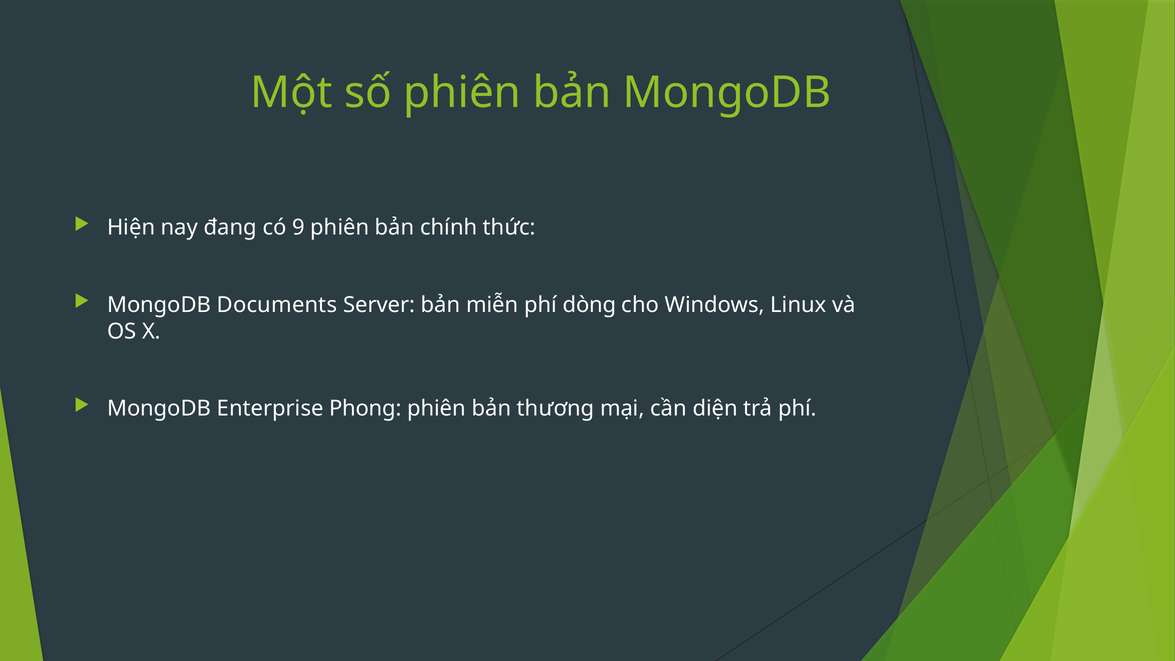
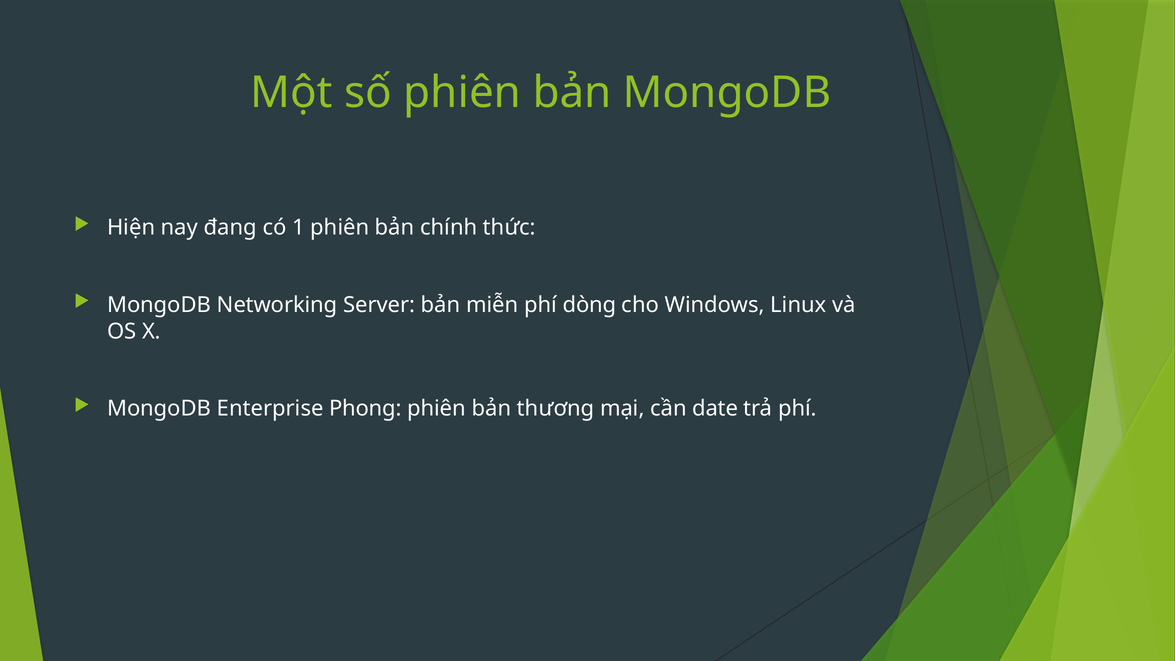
9: 9 -> 1 (298, 227)
Documents: Documents -> Networking (277, 305)
diện: diện -> date (715, 409)
